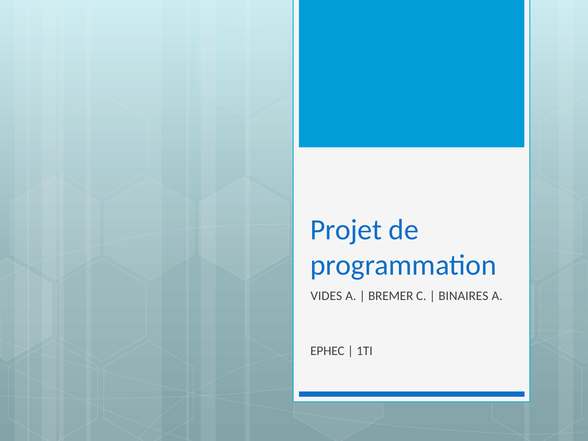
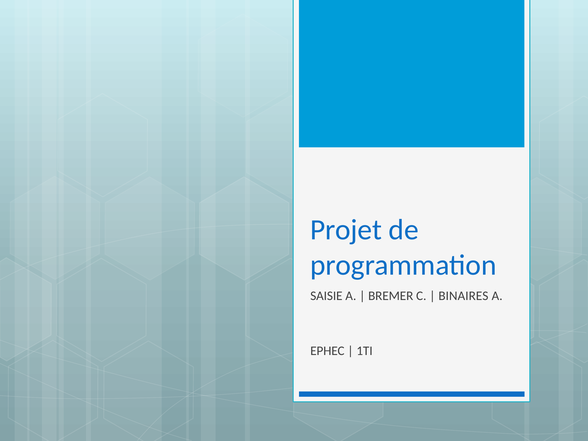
VIDES: VIDES -> SAISIE (326, 296)
